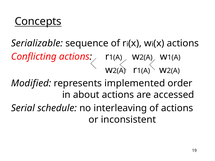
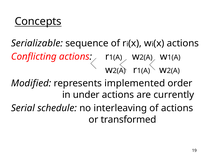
about: about -> under (86, 95)
accessed: accessed -> currently (174, 95)
inconsistent: inconsistent -> transformed (129, 120)
